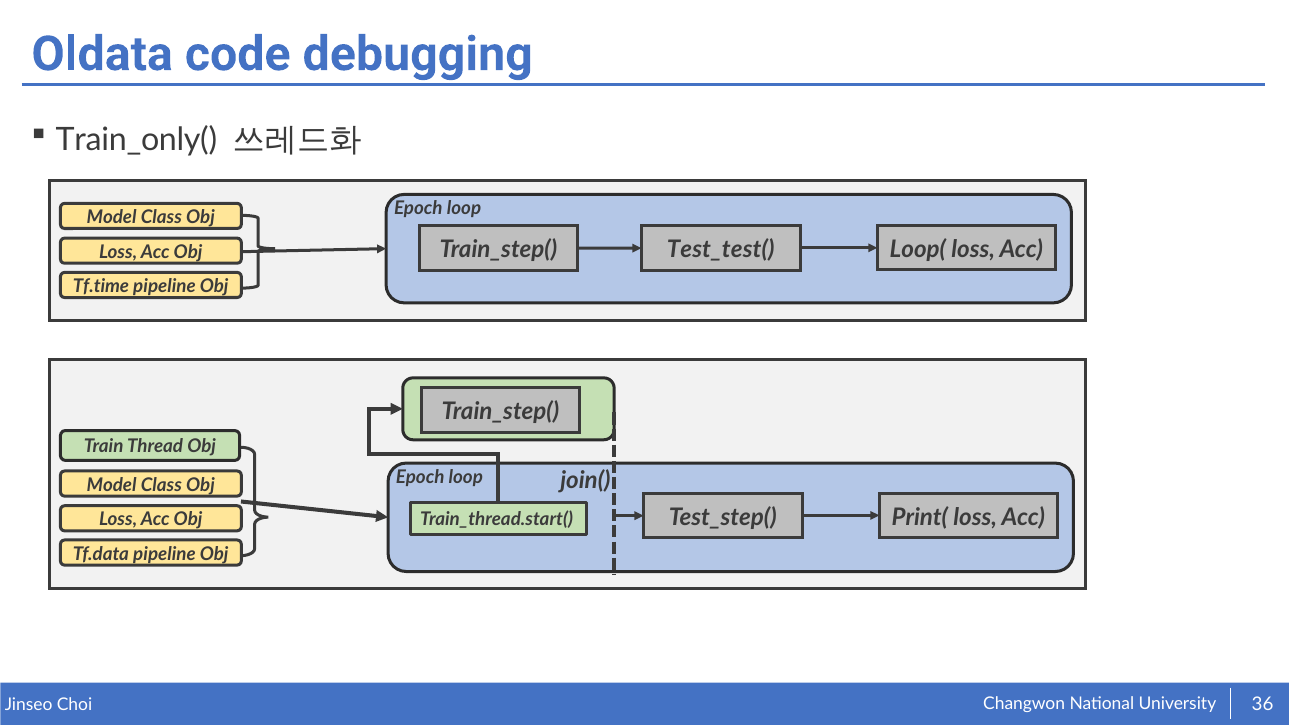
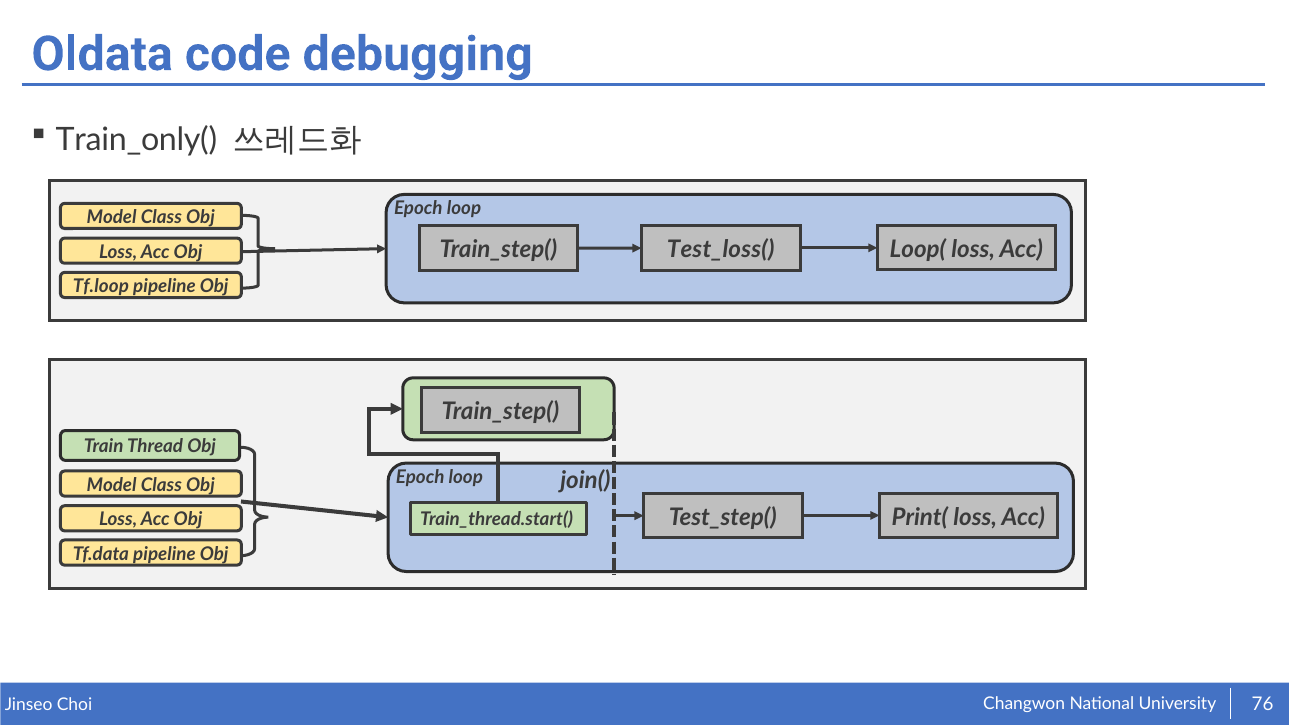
Test_test(: Test_test( -> Test_loss( (721, 250)
Tf.time: Tf.time -> Tf.loop (101, 286)
36: 36 -> 76 (1263, 704)
